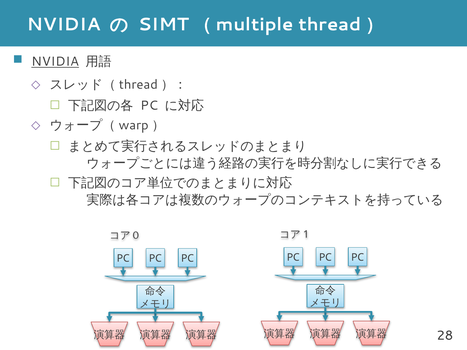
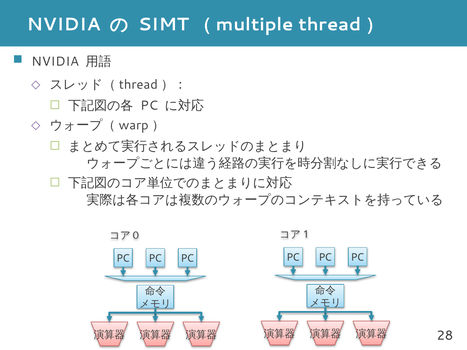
NVIDIA underline: present -> none (55, 62)
